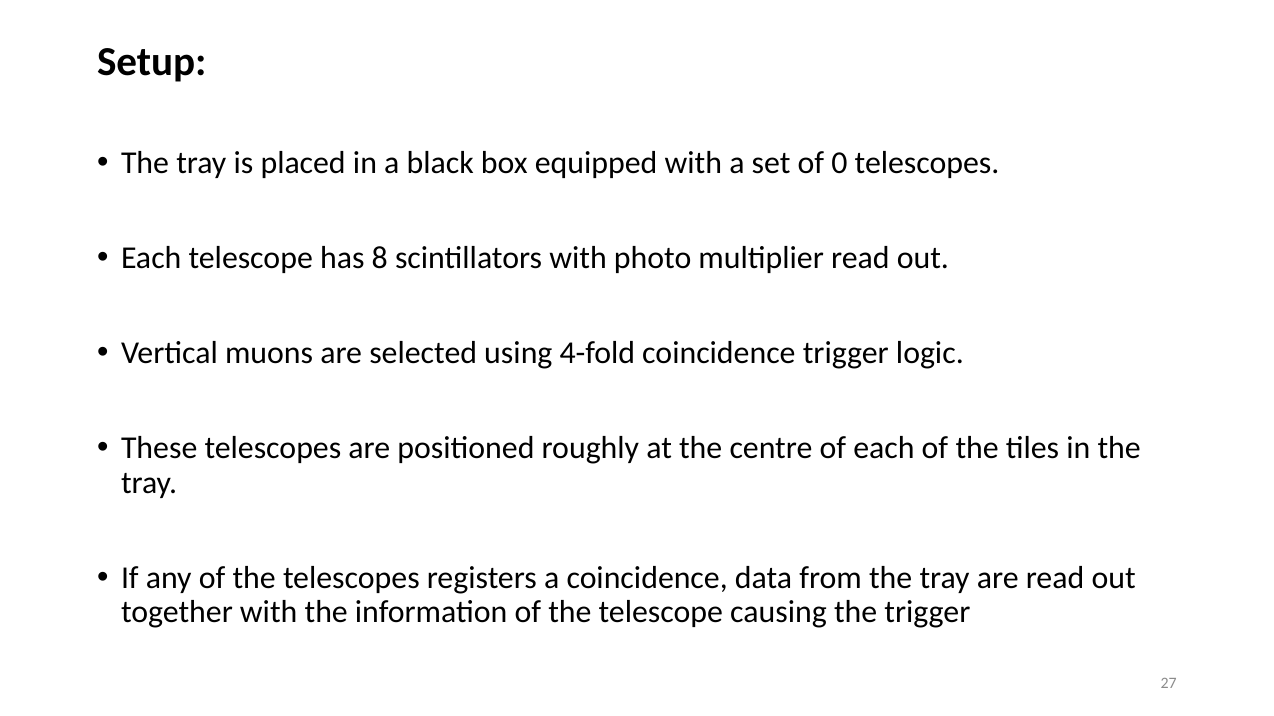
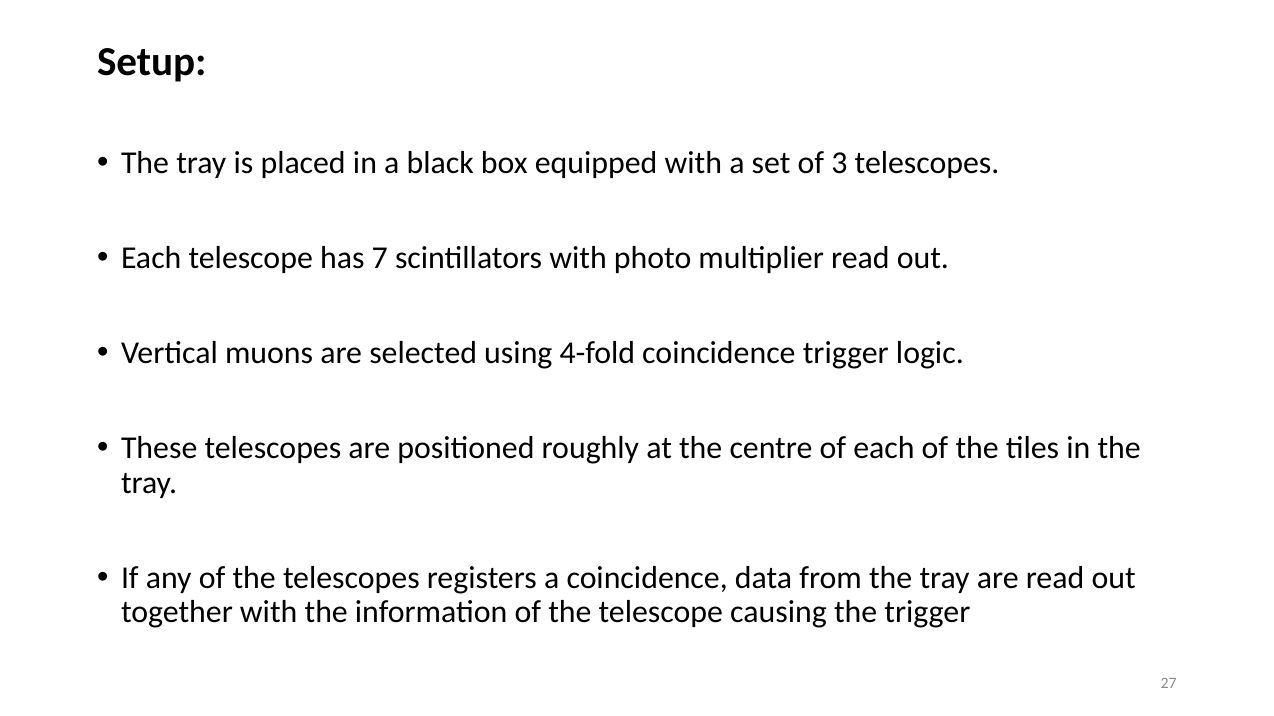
0: 0 -> 3 (839, 163)
8: 8 -> 7 (380, 258)
